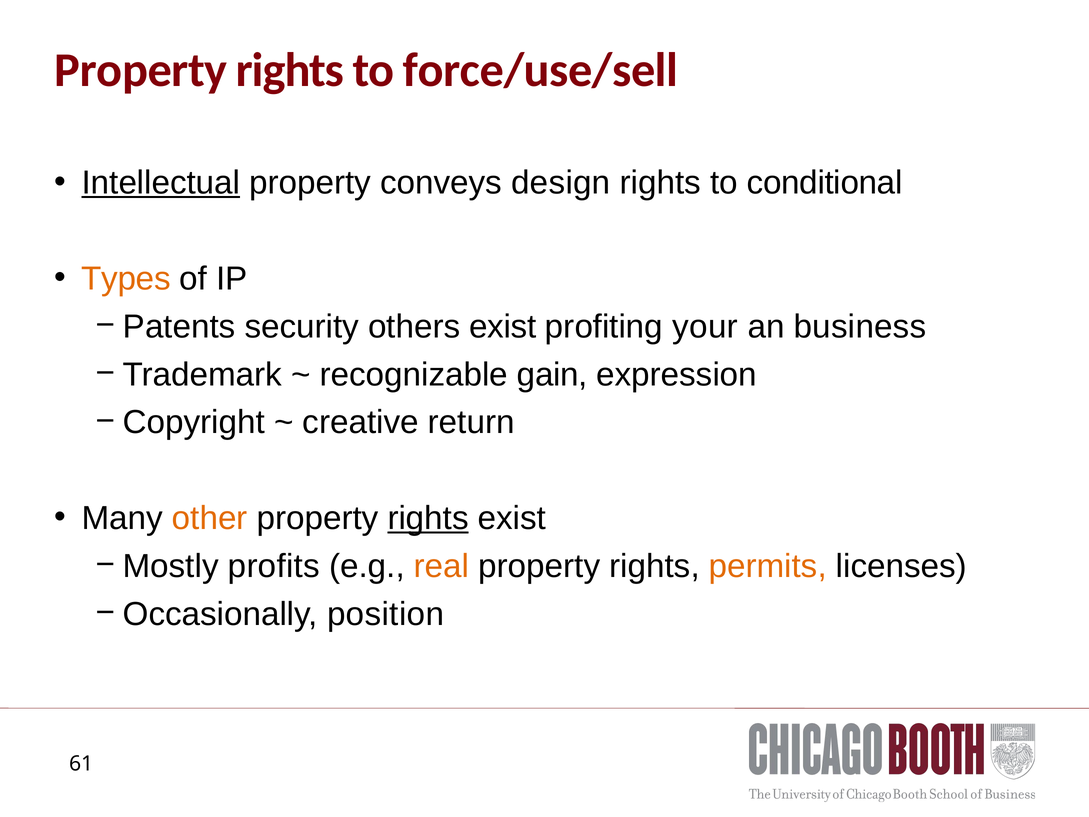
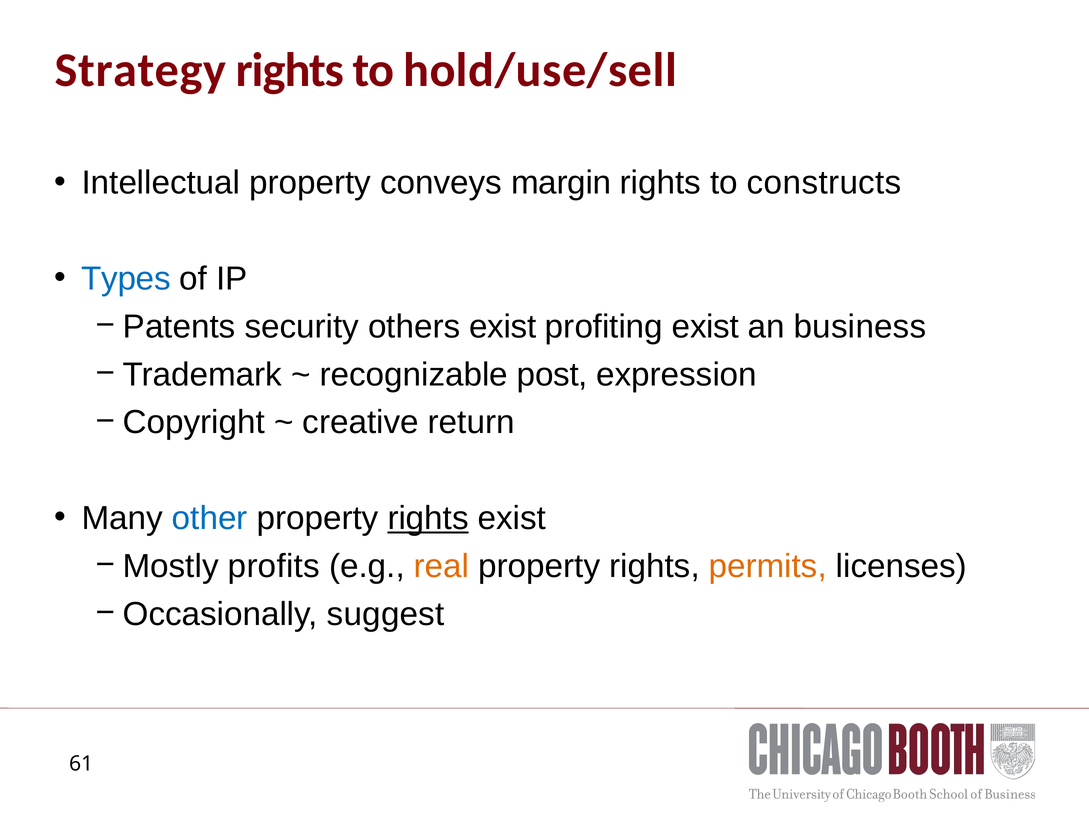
Property: Property -> Strategy (140, 70)
force/use/sell: force/use/sell -> hold/use/sell (540, 70)
Intellectual underline: present -> none (161, 183)
design: design -> margin (561, 183)
conditional: conditional -> constructs (824, 183)
Types colour: orange -> blue (126, 279)
profiting your: your -> exist (705, 327)
gain: gain -> post (552, 374)
other colour: orange -> blue (210, 518)
position: position -> suggest (386, 614)
